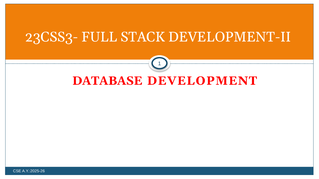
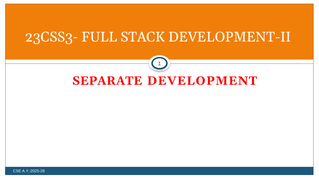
DATABASE: DATABASE -> SEPARATE (107, 81)
